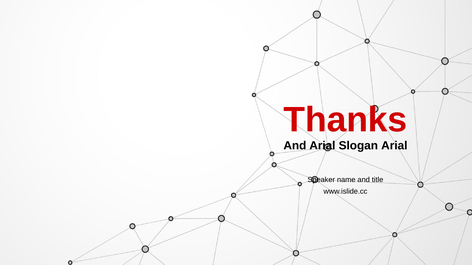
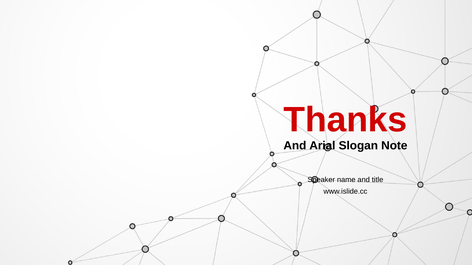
Slogan Arial: Arial -> Note (394, 146)
